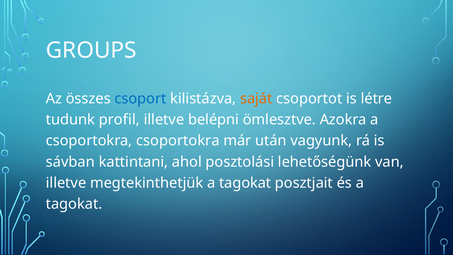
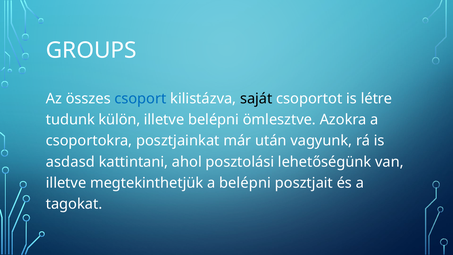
saját colour: orange -> black (256, 99)
profil: profil -> külön (119, 120)
csoportokra csoportokra: csoportokra -> posztjainkat (178, 141)
sávban: sávban -> asdasd (70, 162)
megtekinthetjük a tagokat: tagokat -> belépni (245, 183)
